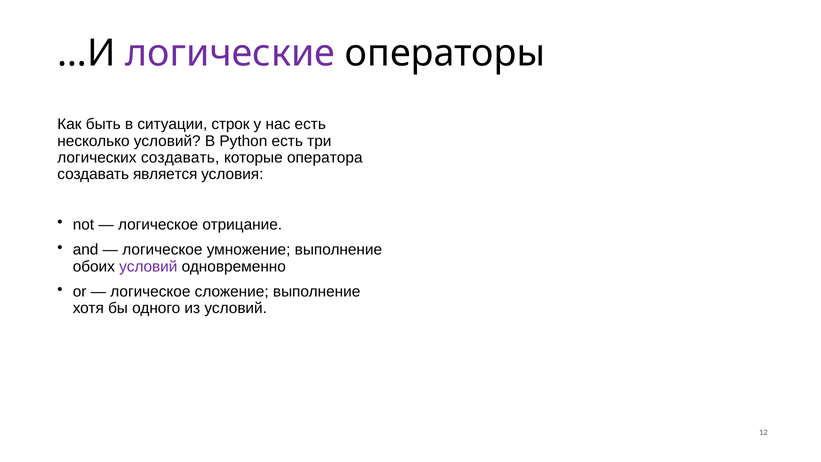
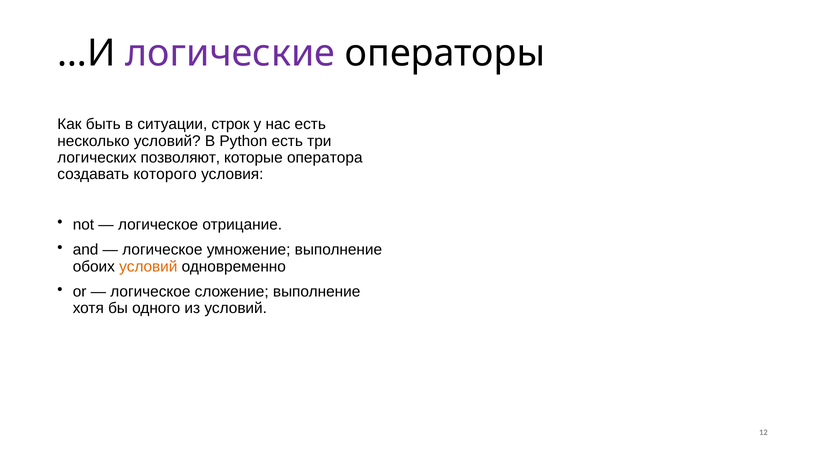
логических создавать: создавать -> позволяют (180, 158)
является: является -> которого (165, 174)
условий colour: purple -> orange (148, 266)
